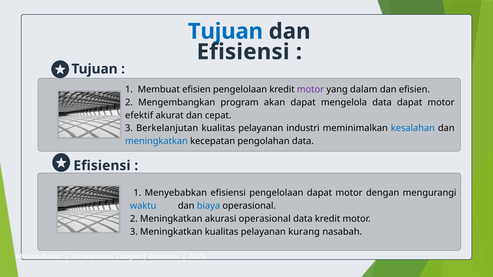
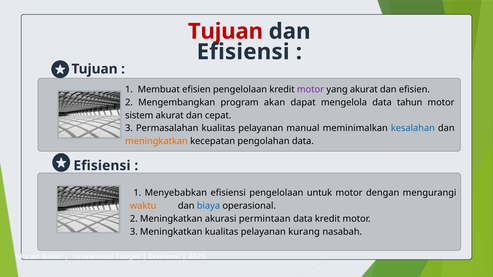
Tujuan colour: blue -> red (225, 31)
yang dalam: dalam -> akurat (364, 90)
data dapat: dapat -> tahun (410, 103)
efektif: efektif -> sistem (139, 115)
Berkelanjutan: Berkelanjutan -> Permasalahan (167, 128)
industri: industri -> manual (303, 128)
meningkatkan colour: blue -> orange (156, 141)
pengelolaan dapat: dapat -> untuk (319, 193)
waktu colour: blue -> orange (143, 206)
akurasi operasional: operasional -> permintaan (265, 219)
